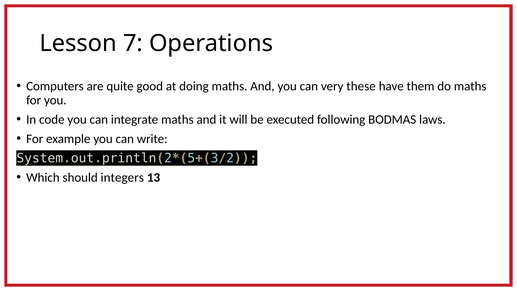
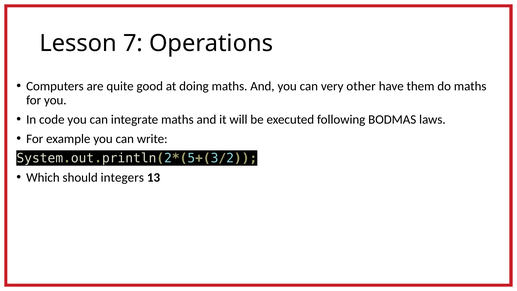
these: these -> other (361, 86)
